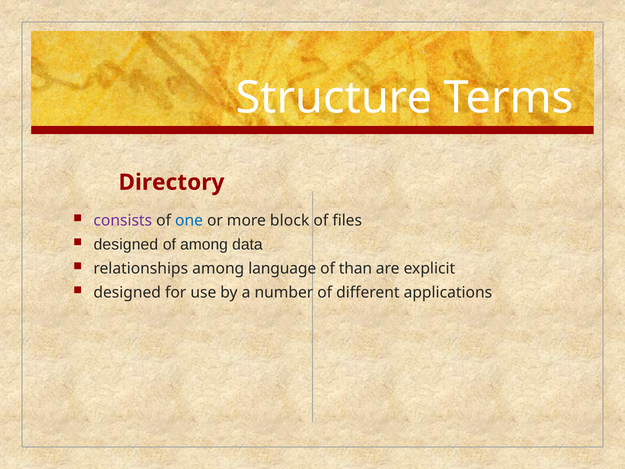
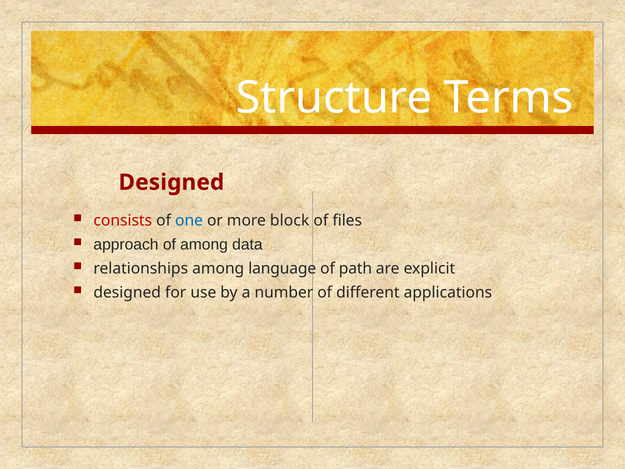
Directory: Directory -> Designed (171, 182)
consists colour: purple -> red (123, 220)
designed: designed -> approach (126, 244)
than: than -> path (355, 268)
